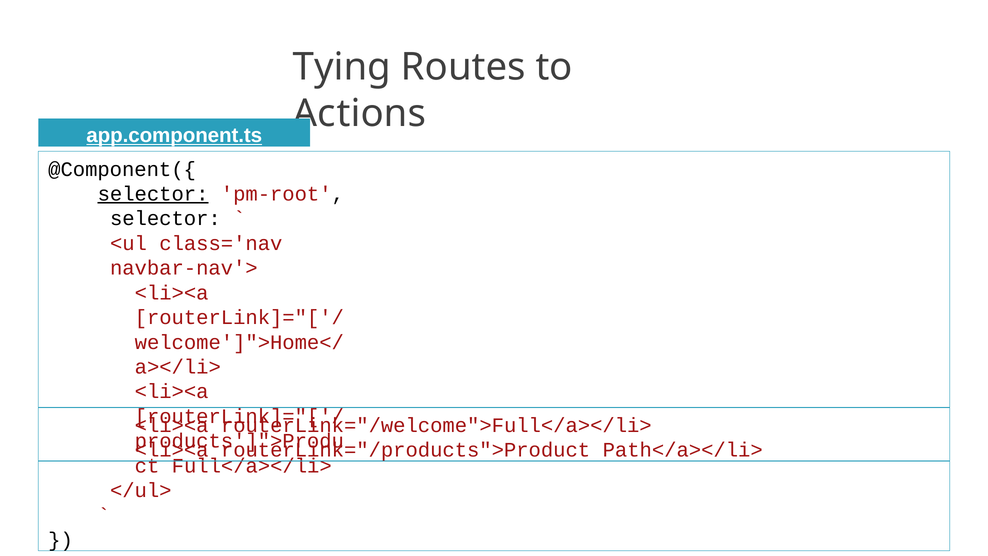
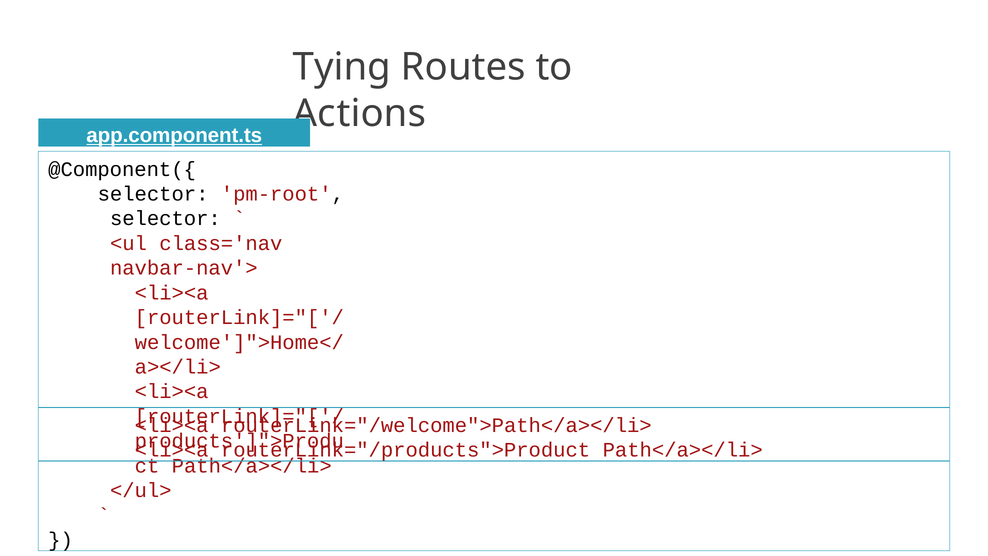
selector underline: present -> none (153, 194)
routerLink="/welcome">Full</a></li>: routerLink="/welcome">Full</a></li> -> routerLink="/welcome">Path</a></li> (436, 425)
Full</a></li>: Full</a></li> -> Path</a></li> (252, 466)
